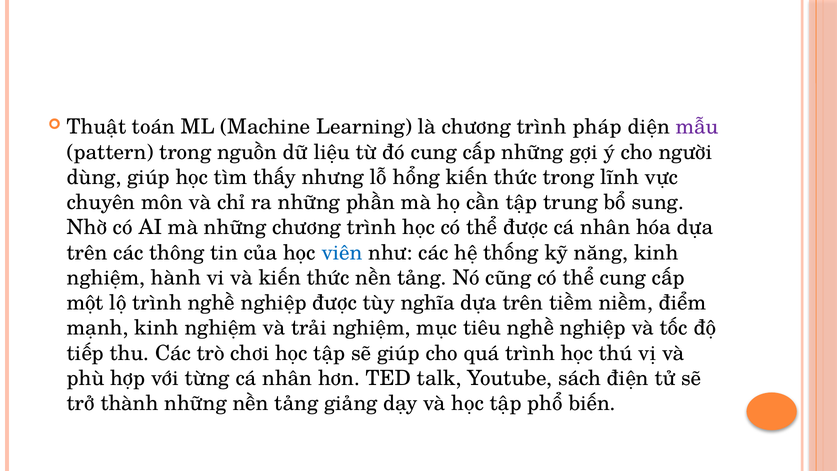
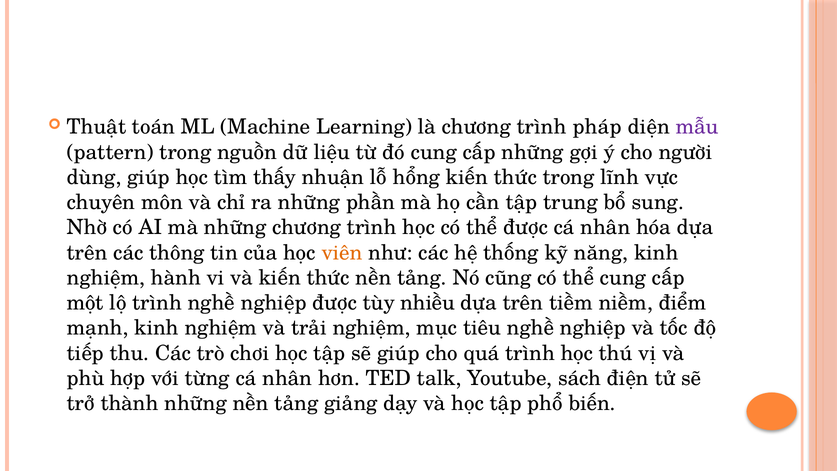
nhưng: nhưng -> nhuận (333, 177)
viên colour: blue -> orange (342, 253)
nghĩa: nghĩa -> nhiều (428, 303)
